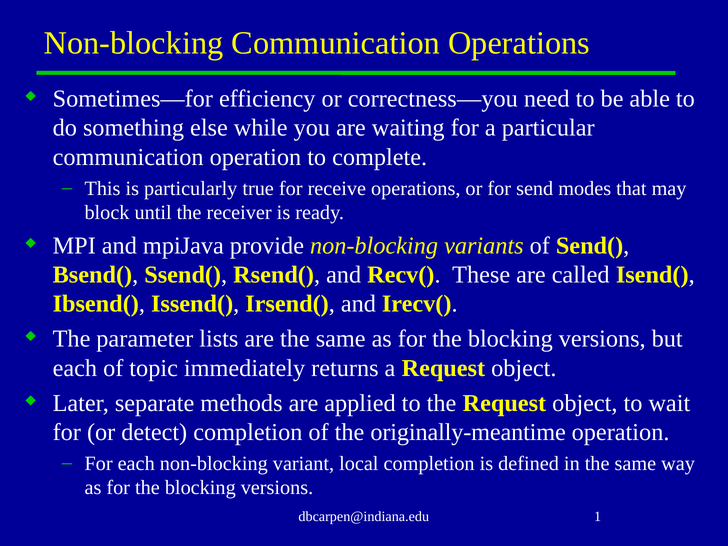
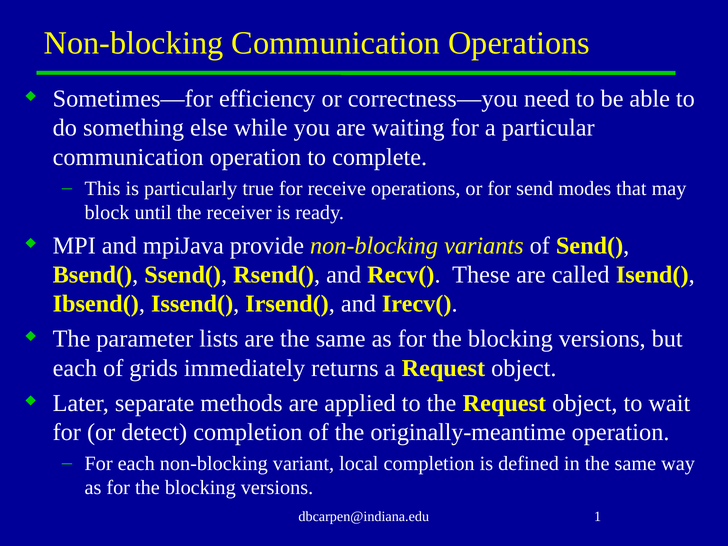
topic: topic -> grids (154, 368)
